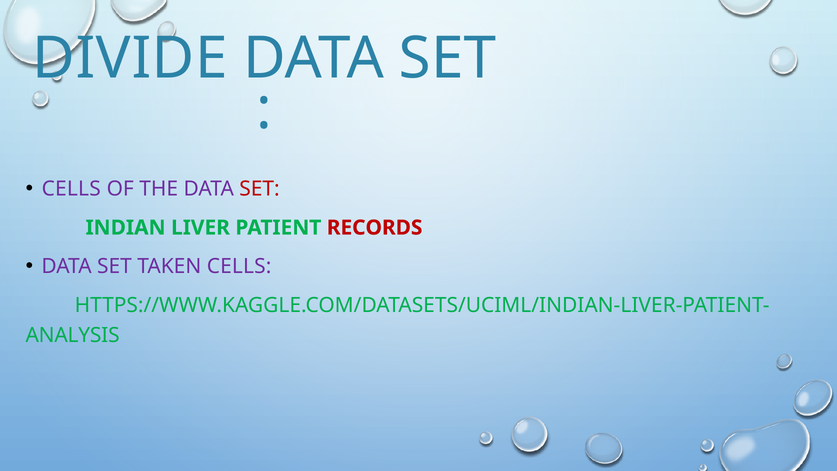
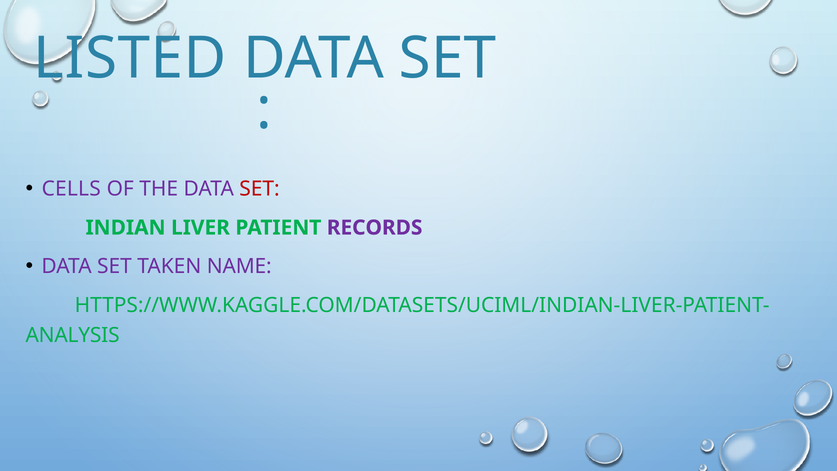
DIVIDE: DIVIDE -> LISTED (130, 58)
RECORDS colour: red -> purple (375, 228)
TAKEN CELLS: CELLS -> NAME (239, 266)
